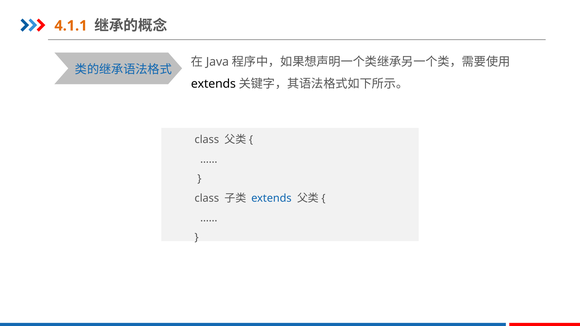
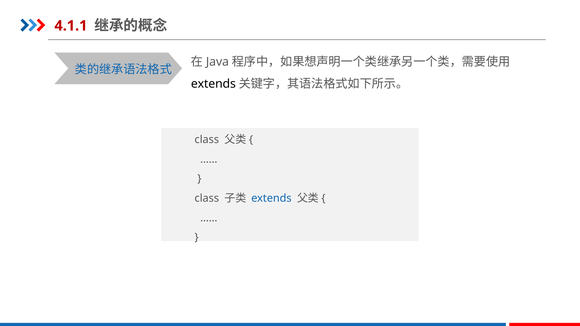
4.1.1 colour: orange -> red (71, 26)
